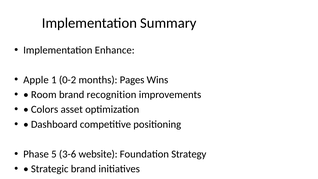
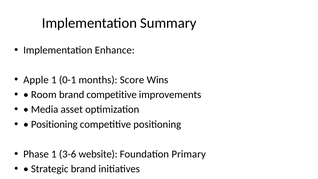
0-2: 0-2 -> 0-1 (68, 80)
Pages: Pages -> Score (132, 80)
brand recognition: recognition -> competitive (112, 95)
Colors: Colors -> Media (45, 109)
Dashboard: Dashboard -> Positioning (54, 124)
Phase 5: 5 -> 1 (54, 154)
Strategy: Strategy -> Primary (189, 154)
